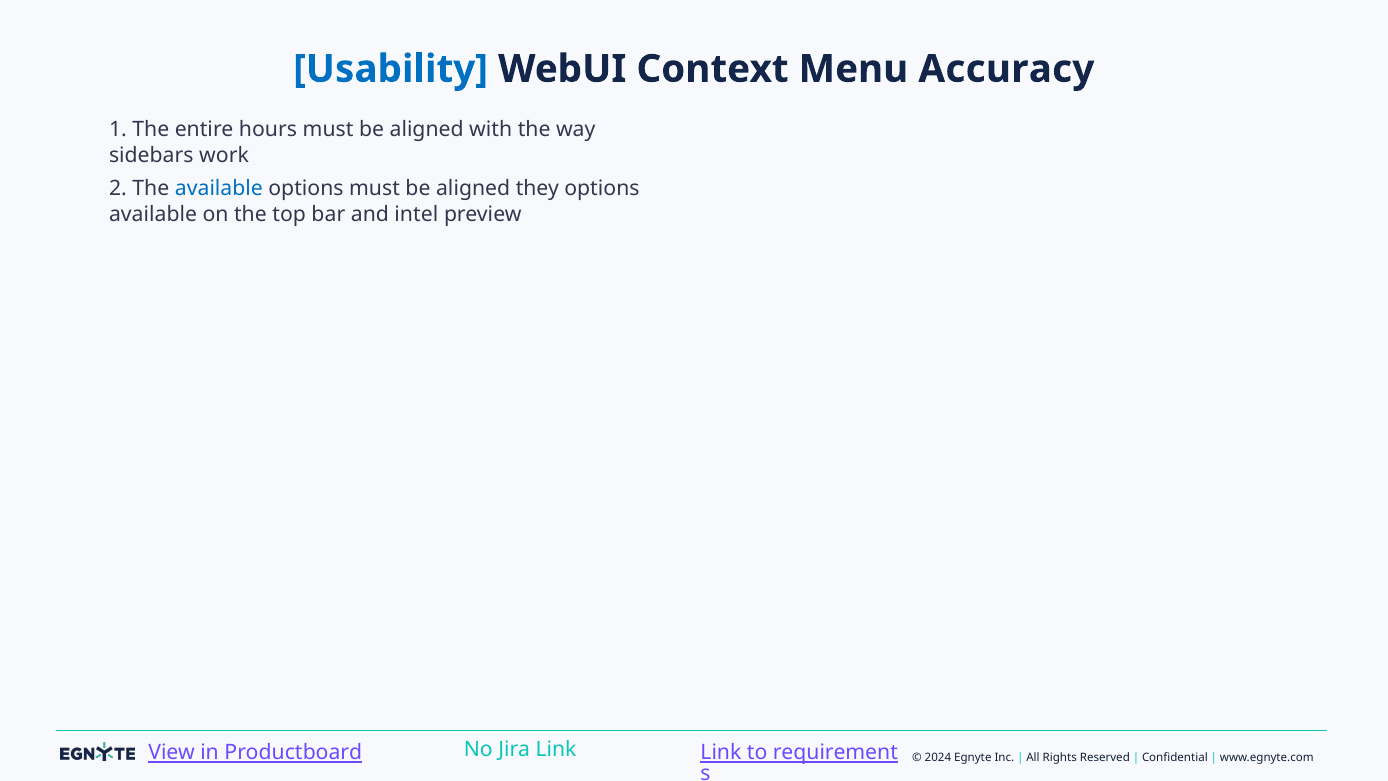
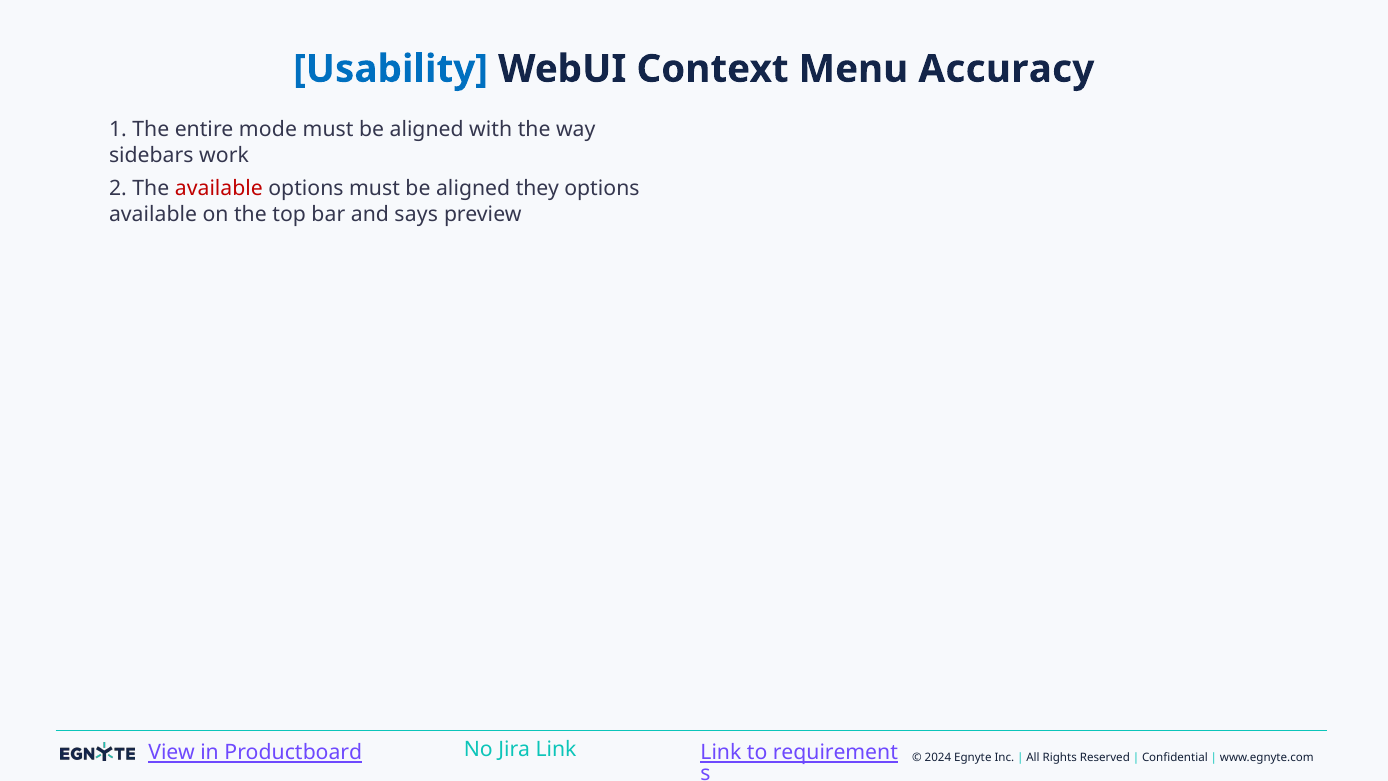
hours: hours -> mode (268, 130)
available colour: blue -> red (219, 189)
intel: intel -> says (416, 214)
